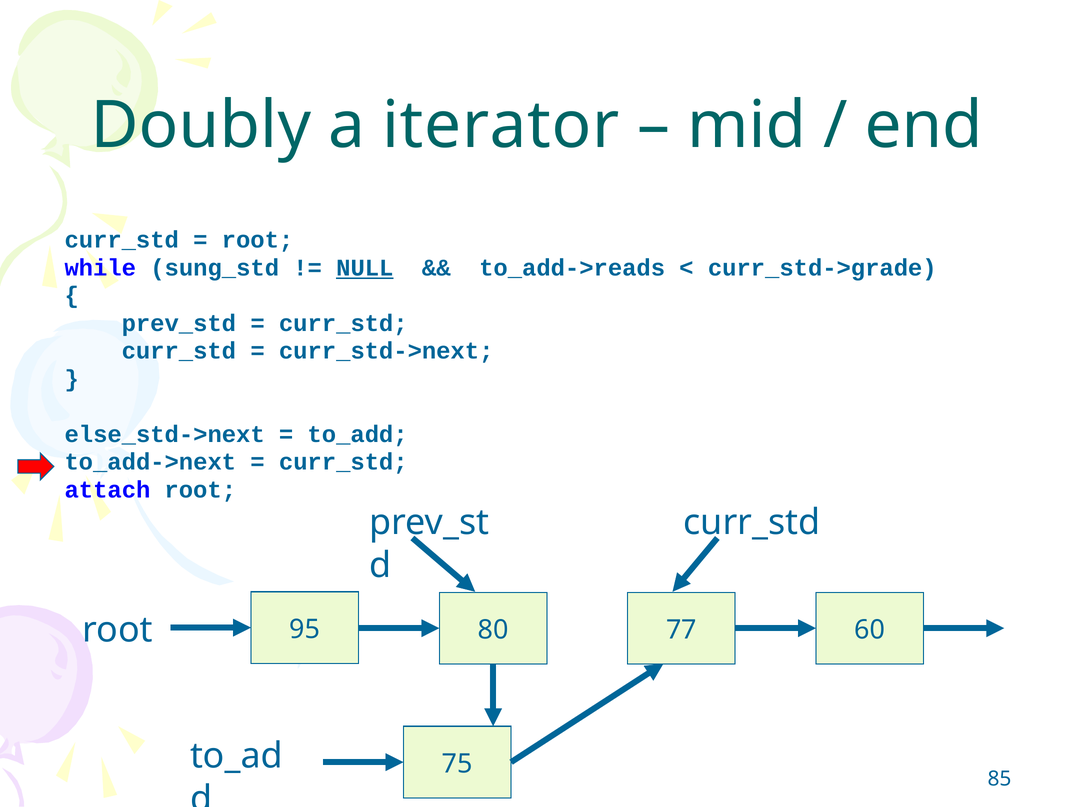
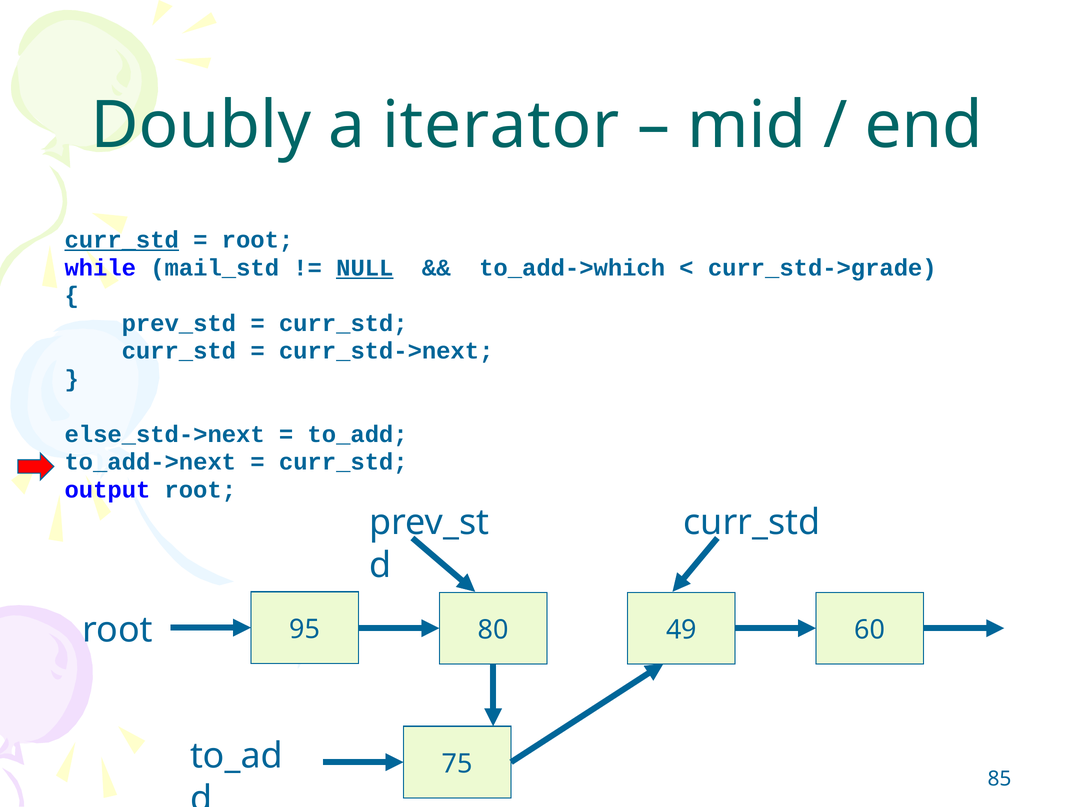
curr_std underline: none -> present (122, 240)
sung_std: sung_std -> mail_std (215, 268)
to_add->reads: to_add->reads -> to_add->which (572, 268)
attach: attach -> output (107, 490)
77: 77 -> 49 (681, 630)
